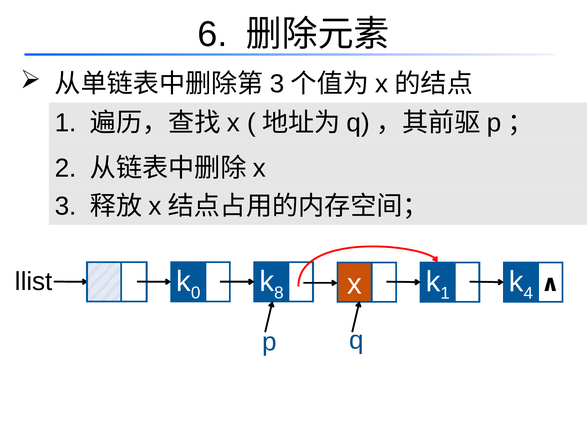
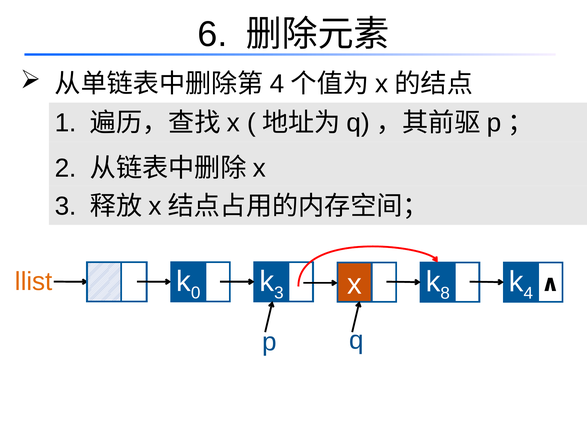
3: 3 -> 4 (277, 84)
llist colour: black -> orange (34, 282)
8: 8 -> 3 (279, 293)
1: 1 -> 8 (445, 293)
